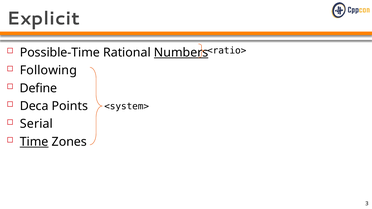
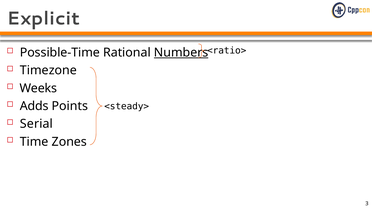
Following: Following -> Timezone (48, 70)
Define: Define -> Weeks (38, 88)
Deca: Deca -> Adds (34, 106)
<system>: <system> -> <steady> (127, 106)
Time underline: present -> none (34, 142)
